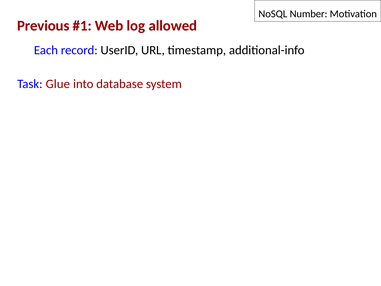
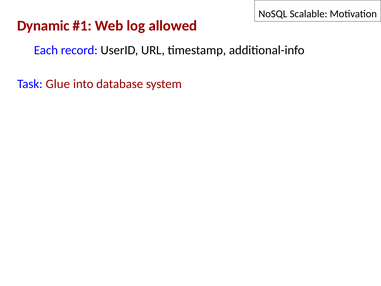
Number: Number -> Scalable (309, 14)
Previous: Previous -> Dynamic (43, 26)
